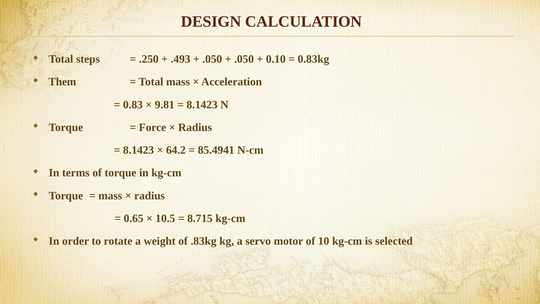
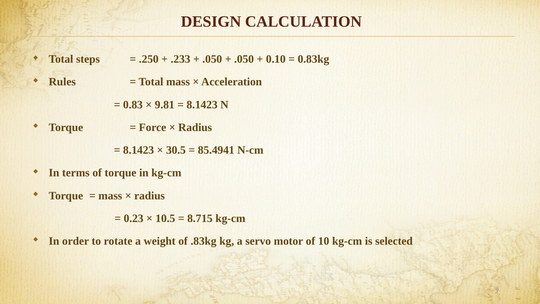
.493: .493 -> .233 (181, 59)
Them: Them -> Rules (62, 82)
64.2: 64.2 -> 30.5 (176, 150)
0.65: 0.65 -> 0.23 (134, 218)
